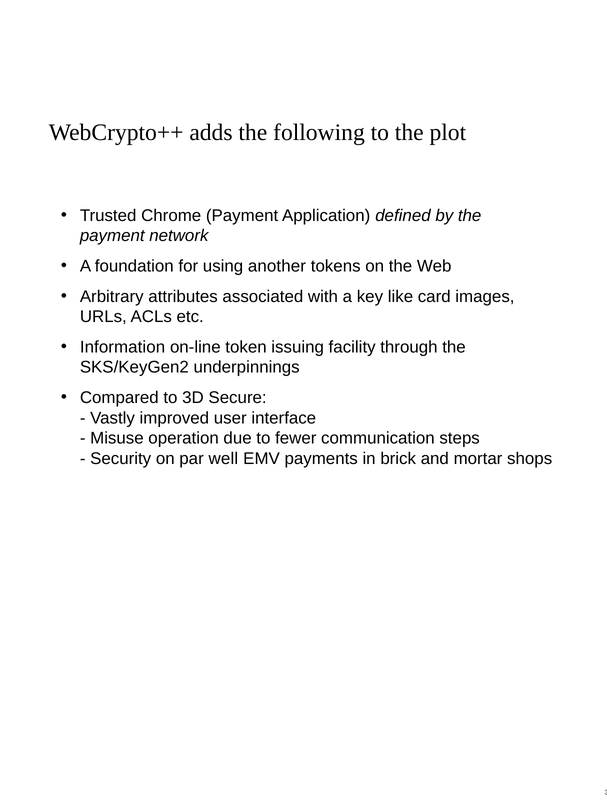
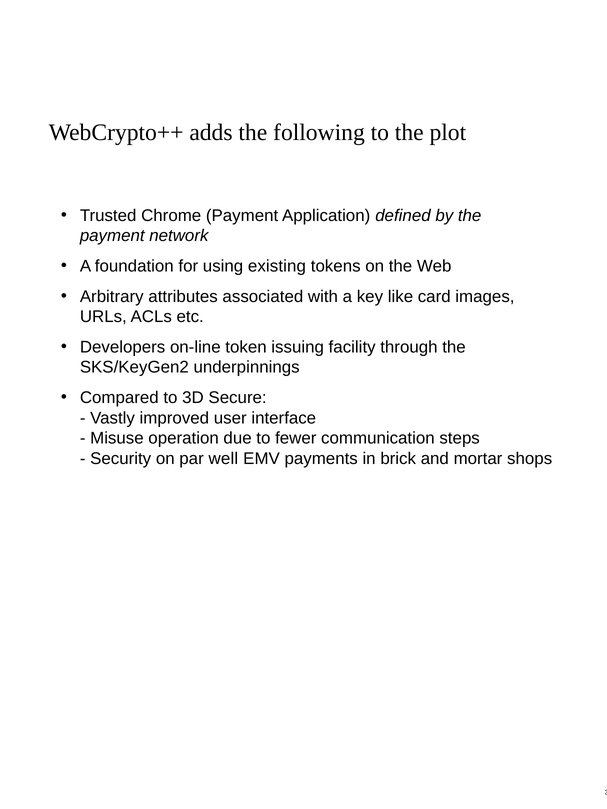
another: another -> existing (277, 266)
Information: Information -> Developers (123, 347)
